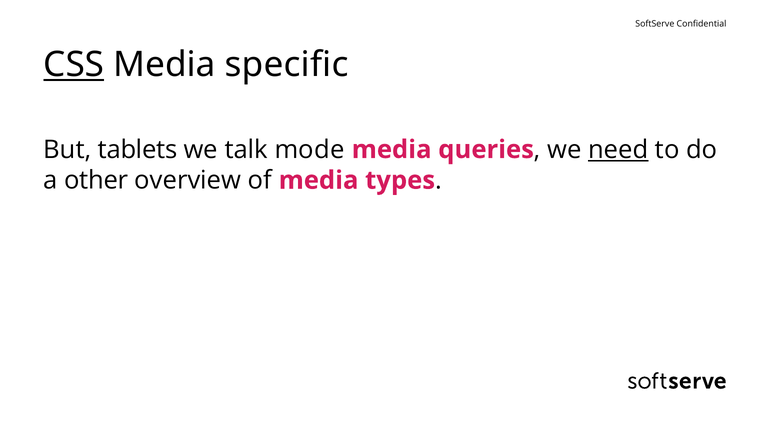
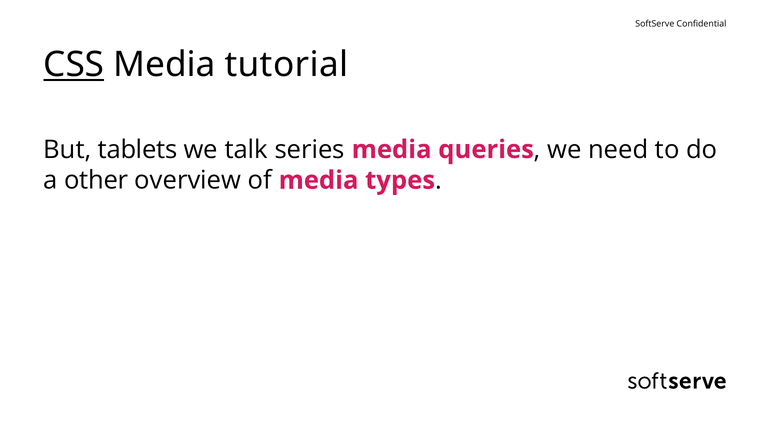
specific: specific -> tutorial (287, 65)
mode: mode -> series (310, 150)
need underline: present -> none (618, 150)
